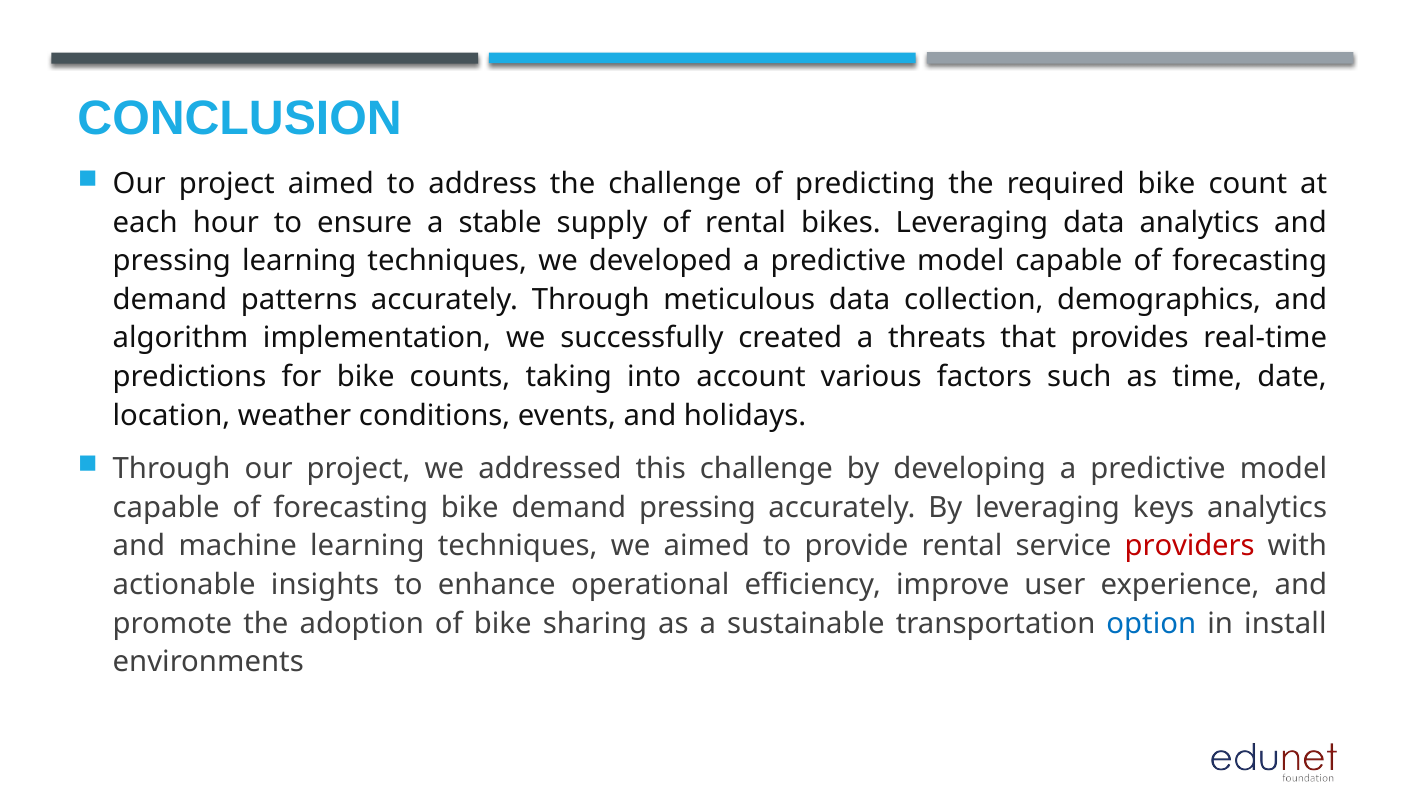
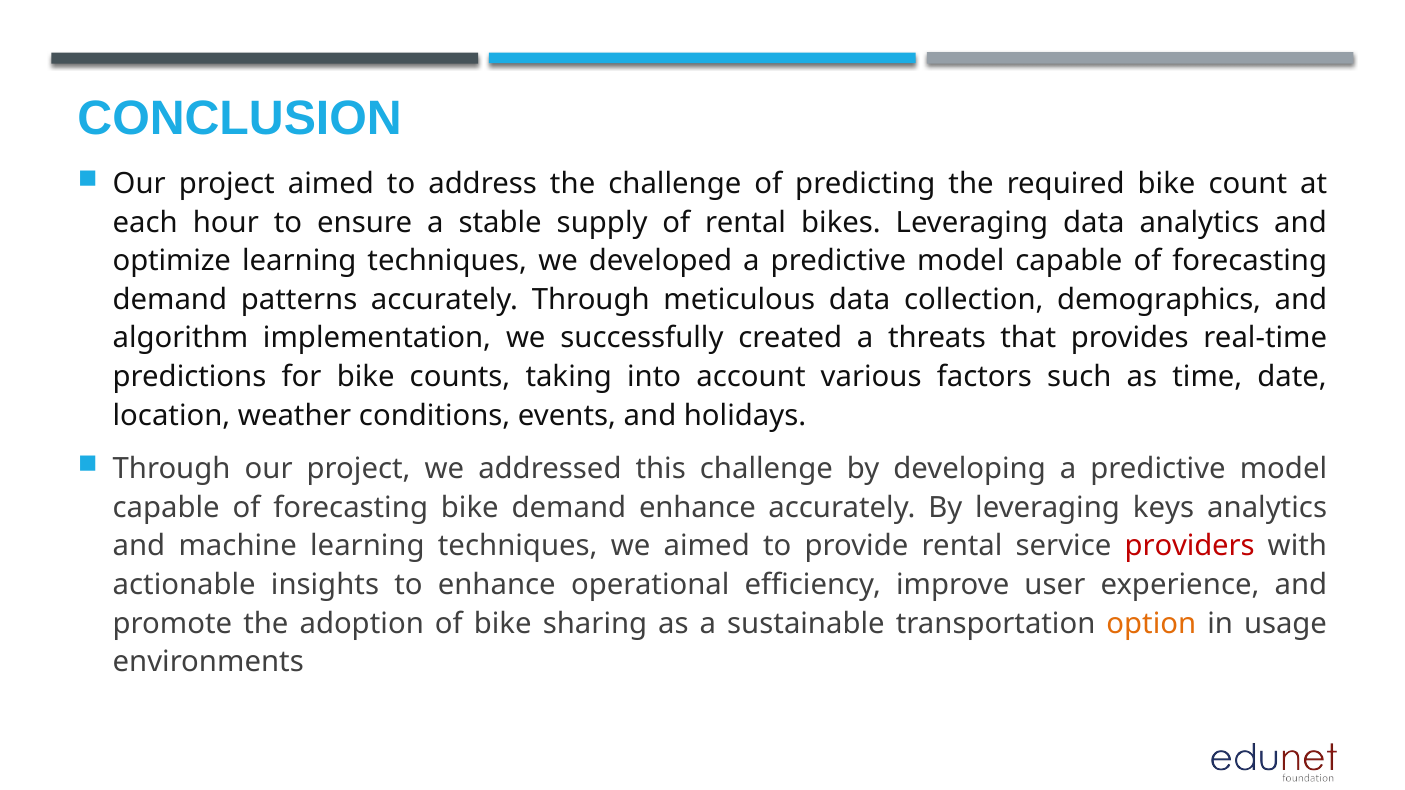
pressing: pressing -> optimize (172, 261)
demand pressing: pressing -> enhance (697, 508)
option colour: blue -> orange (1151, 624)
install: install -> usage (1286, 624)
